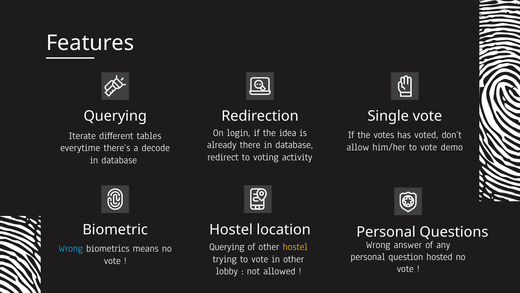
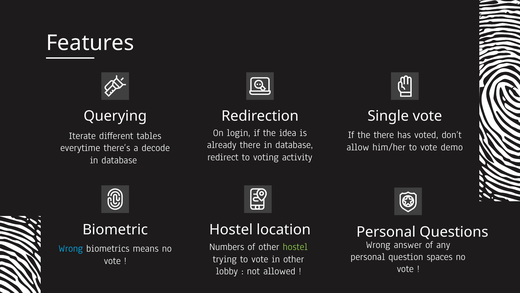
the votes: votes -> there (384, 135)
Querying: Querying -> Numbers (227, 246)
hostel colour: yellow -> light green (295, 246)
hosted: hosted -> spaces (440, 256)
